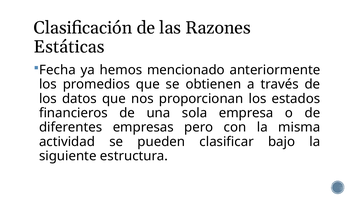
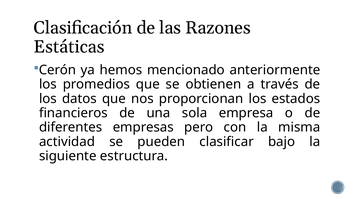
Fecha: Fecha -> Cerón (58, 70)
